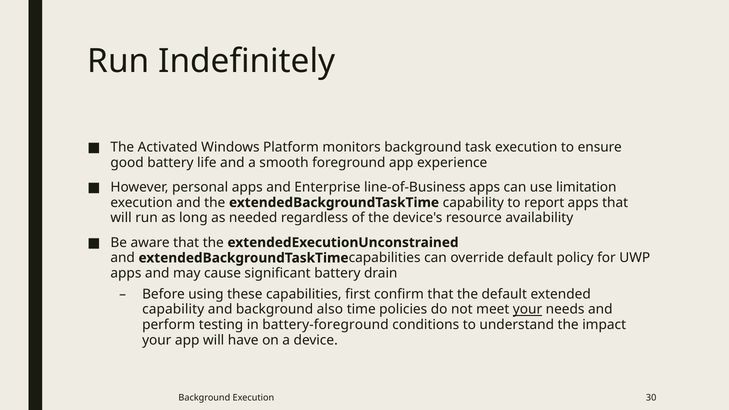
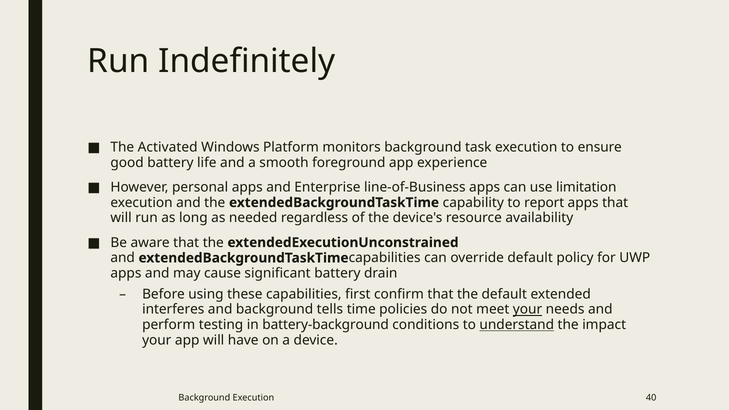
capability: capability -> interferes (173, 310)
also: also -> tells (330, 310)
battery-foreground: battery-foreground -> battery-background (326, 325)
understand underline: none -> present (517, 325)
30: 30 -> 40 (651, 398)
